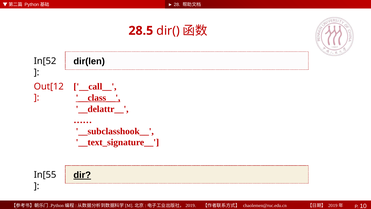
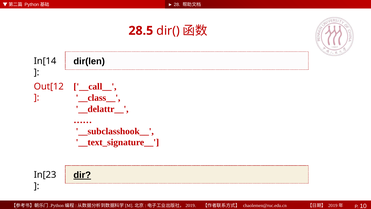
In[52: In[52 -> In[14 (45, 61)
__class__ underline: present -> none (98, 98)
In[55: In[55 -> In[23 (45, 175)
